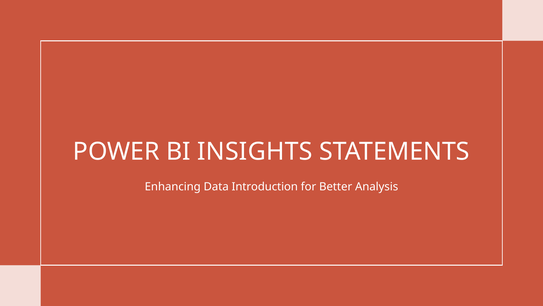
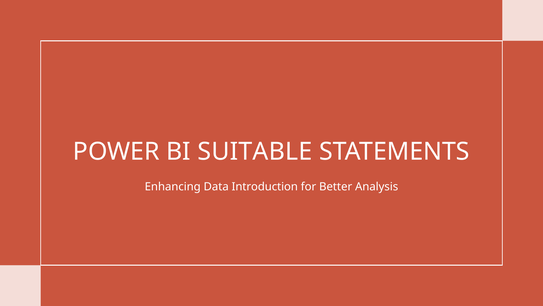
INSIGHTS: INSIGHTS -> SUITABLE (255, 151)
